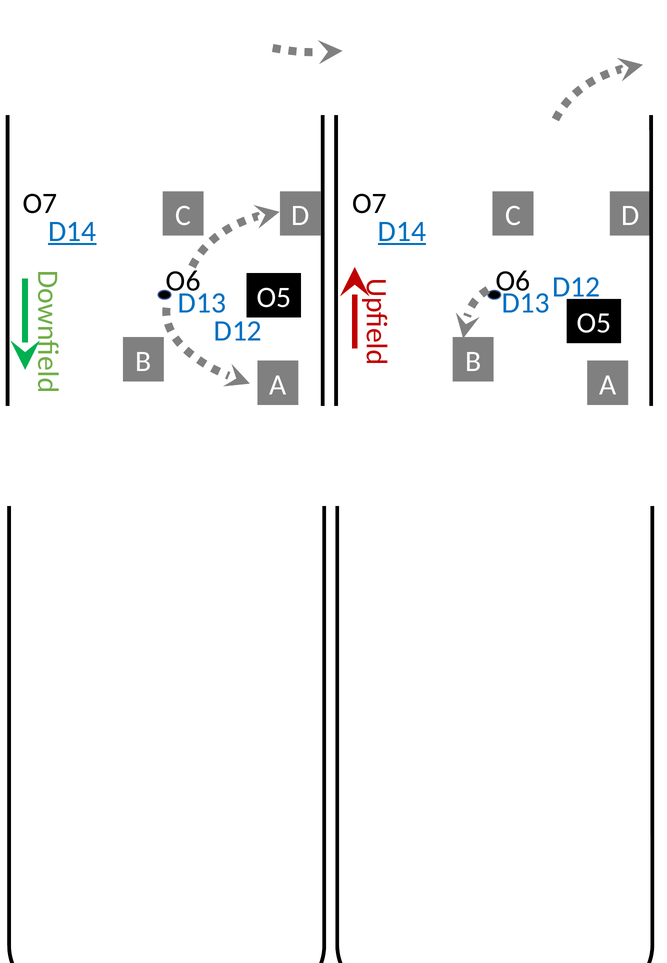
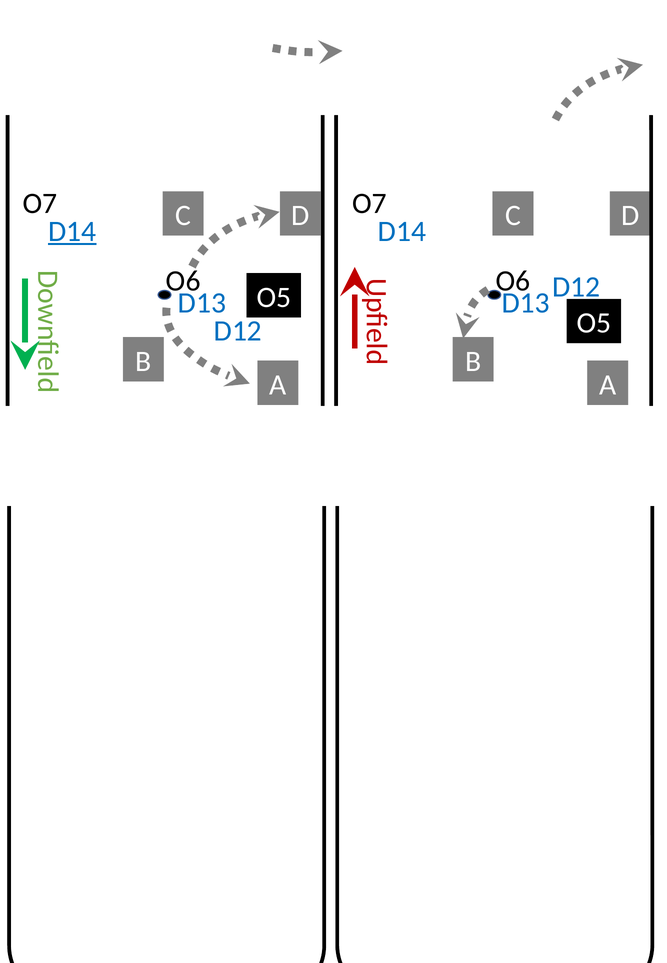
D14 underline: present -> none (402, 231)
